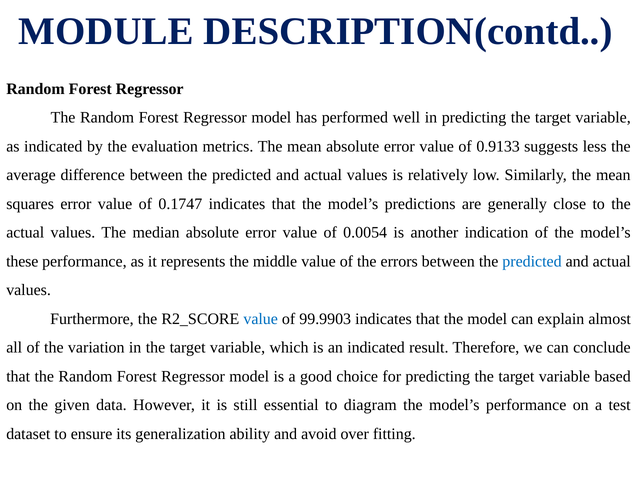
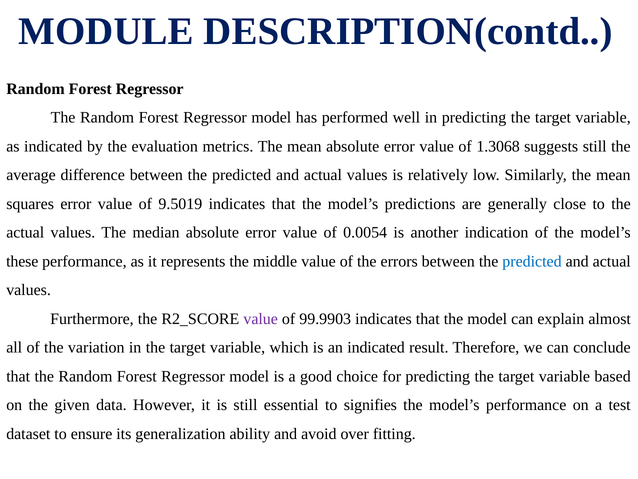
0.9133: 0.9133 -> 1.3068 (498, 146)
suggests less: less -> still (595, 146)
0.1747: 0.1747 -> 9.5019 (180, 204)
value colour: blue -> purple (261, 318)
diagram: diagram -> signifies (370, 405)
